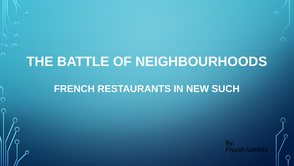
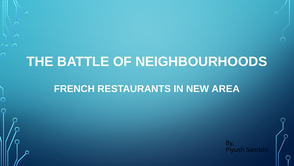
SUCH: SUCH -> AREA (226, 89)
